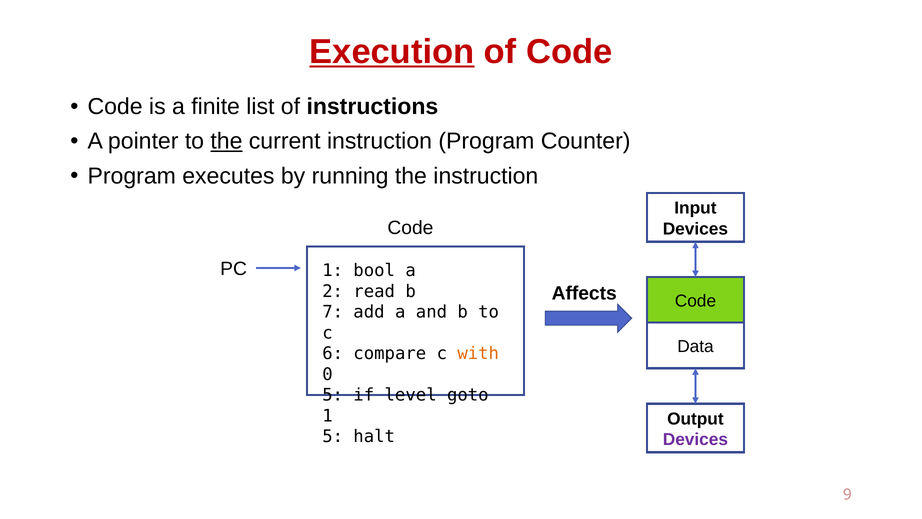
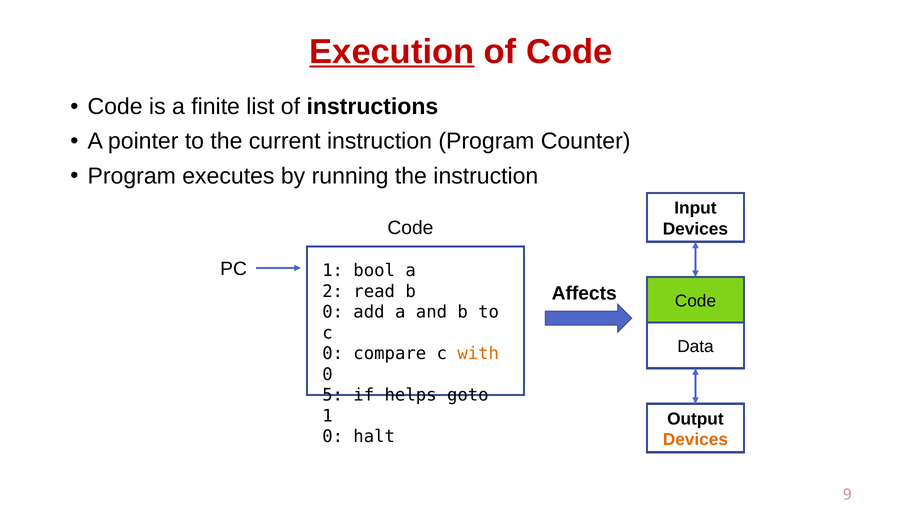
the underline: present -> none (226, 141)
7: 7 -> 0 (333, 312)
6: 6 -> 0 (333, 353)
level: level -> helps (411, 395)
5: 5 -> 0 (333, 436)
Devices colour: purple -> orange (695, 439)
